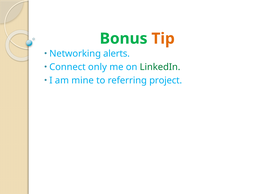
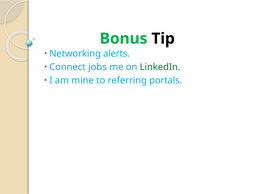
Tip colour: orange -> black (163, 39)
only: only -> jobs (97, 67)
project: project -> portals (166, 81)
